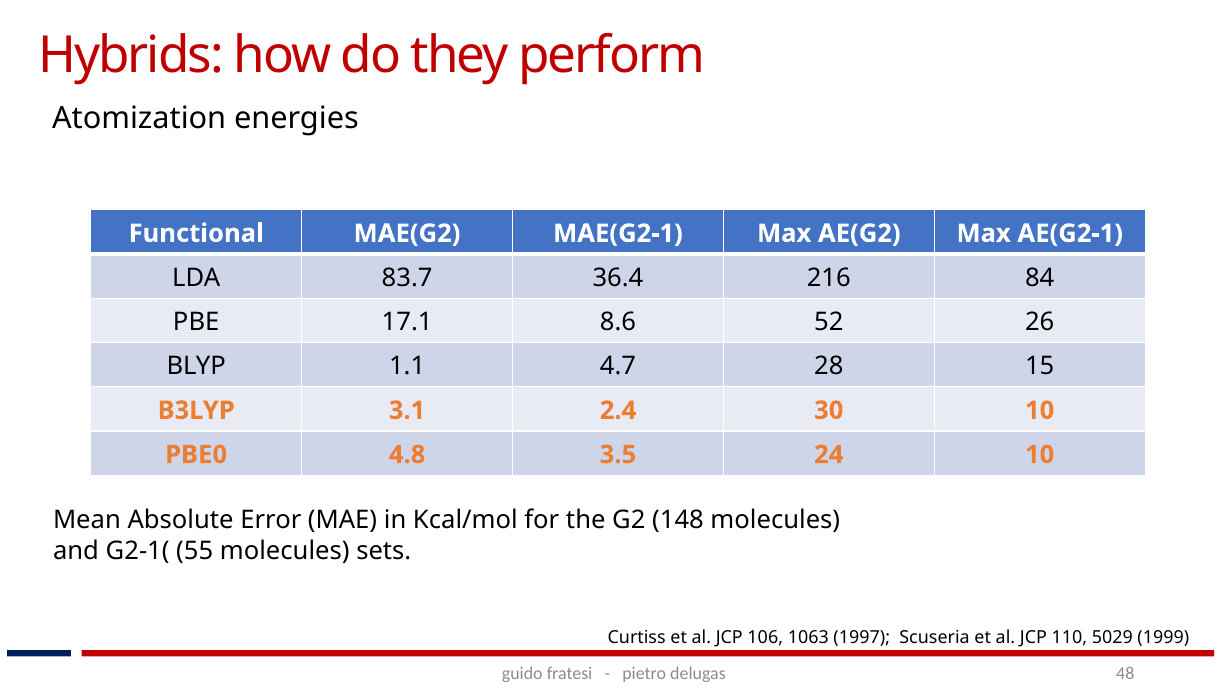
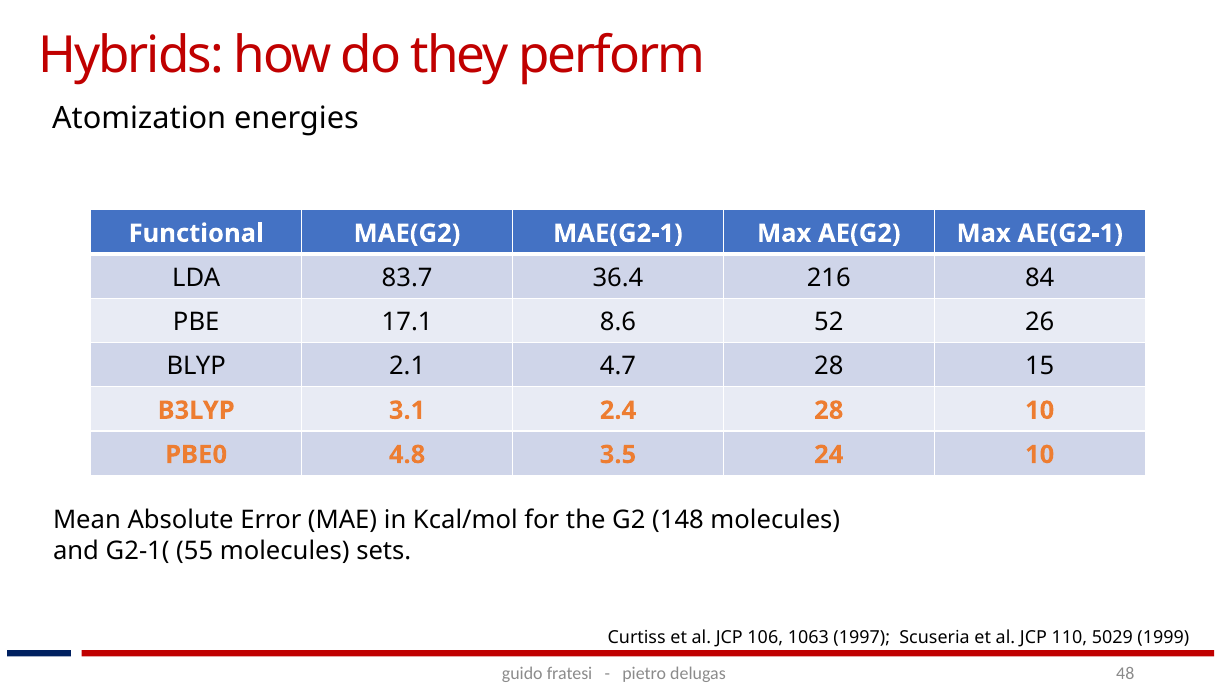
1.1: 1.1 -> 2.1 (407, 366)
2.4 30: 30 -> 28 (829, 410)
